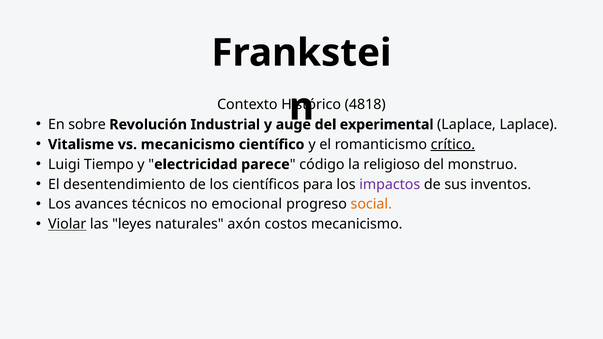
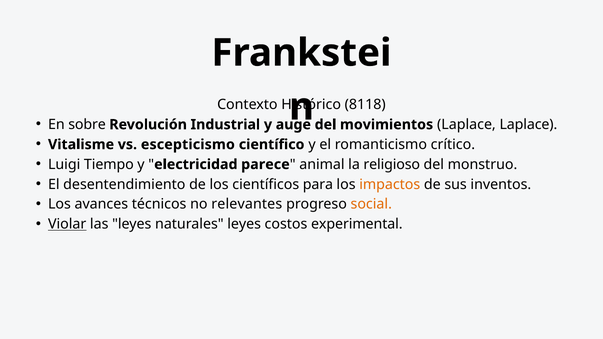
4818: 4818 -> 8118 (365, 105)
experimental: experimental -> movimientos (387, 125)
vs mecanicismo: mecanicismo -> escepticismo (188, 145)
crítico underline: present -> none (453, 145)
código: código -> animal (322, 164)
impactos colour: purple -> orange (390, 184)
emocional: emocional -> relevantes (247, 204)
naturales axón: axón -> leyes (244, 224)
costos mecanicismo: mecanicismo -> experimental (357, 224)
